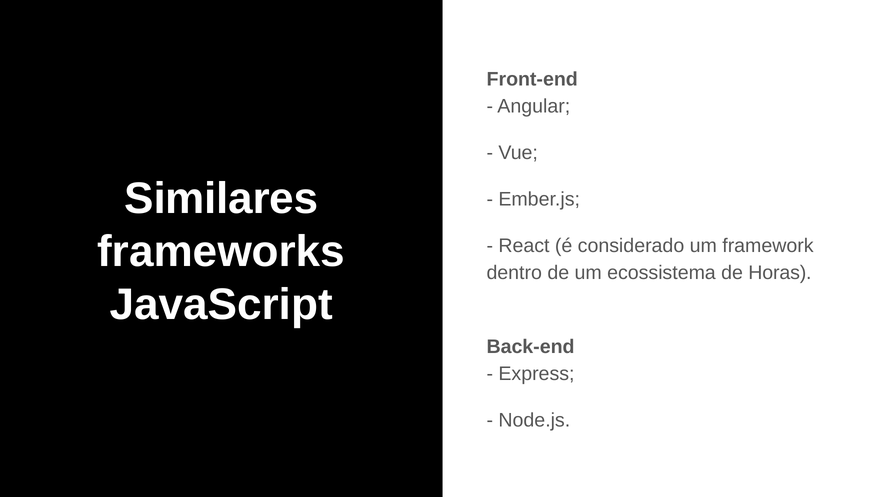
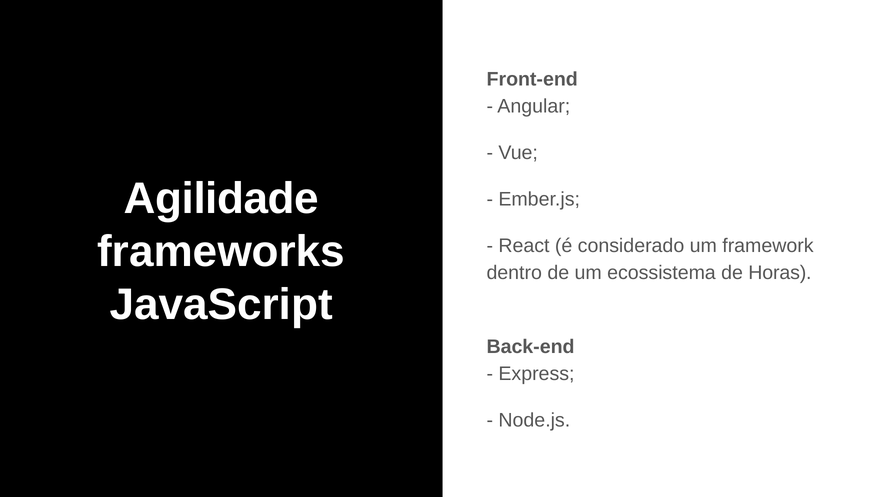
Similares: Similares -> Agilidade (221, 198)
